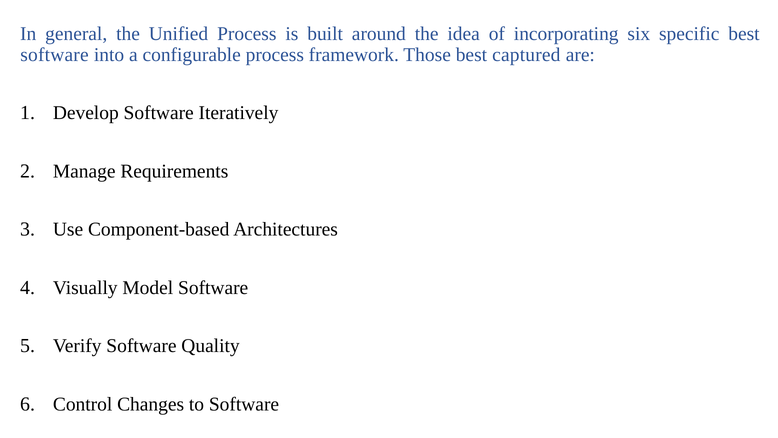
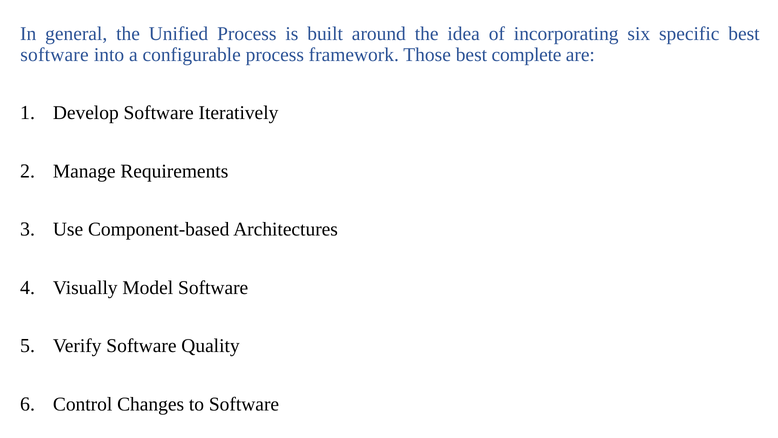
captured: captured -> complete (527, 55)
